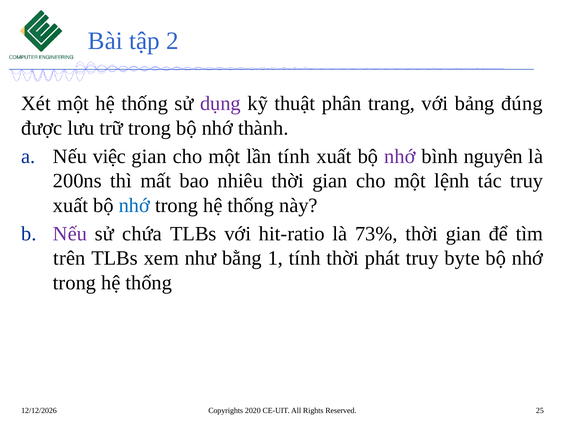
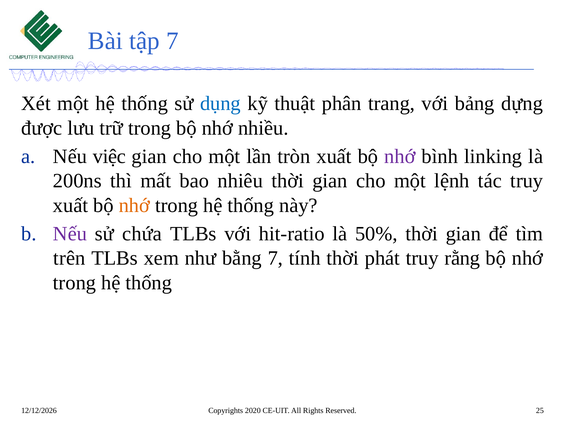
tập 2: 2 -> 7 (172, 41)
dụng colour: purple -> blue (220, 104)
đúng: đúng -> dựng (522, 104)
thành: thành -> nhiều (263, 128)
lần tính: tính -> tròn (294, 157)
nguyên: nguyên -> linking (493, 157)
nhớ colour: blue -> orange (134, 206)
73%: 73% -> 50% (376, 234)
bằng 1: 1 -> 7 (275, 259)
byte: byte -> rằng (462, 259)
